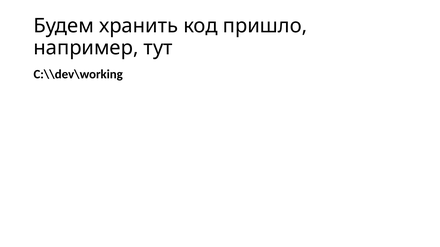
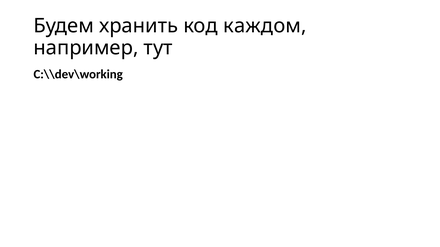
пришло: пришло -> каждом (265, 26)
